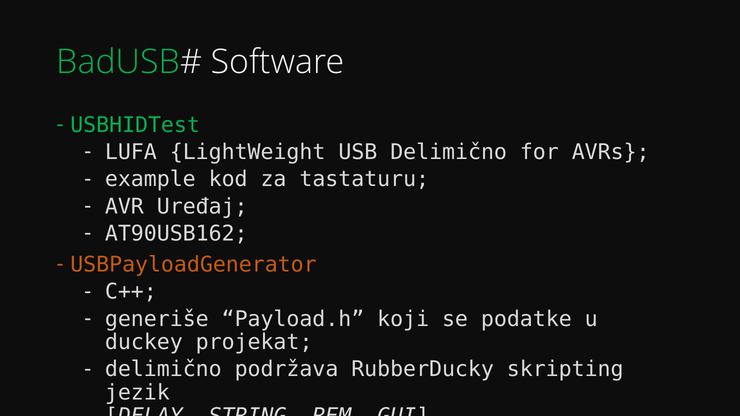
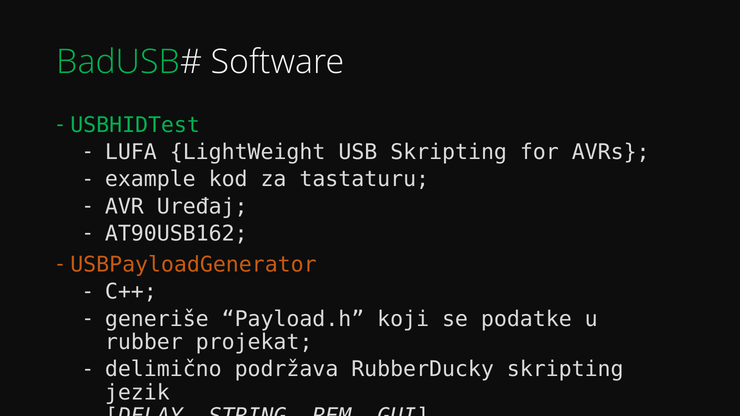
USB Delimično: Delimično -> Skripting (449, 152)
duckey: duckey -> rubber (144, 342)
